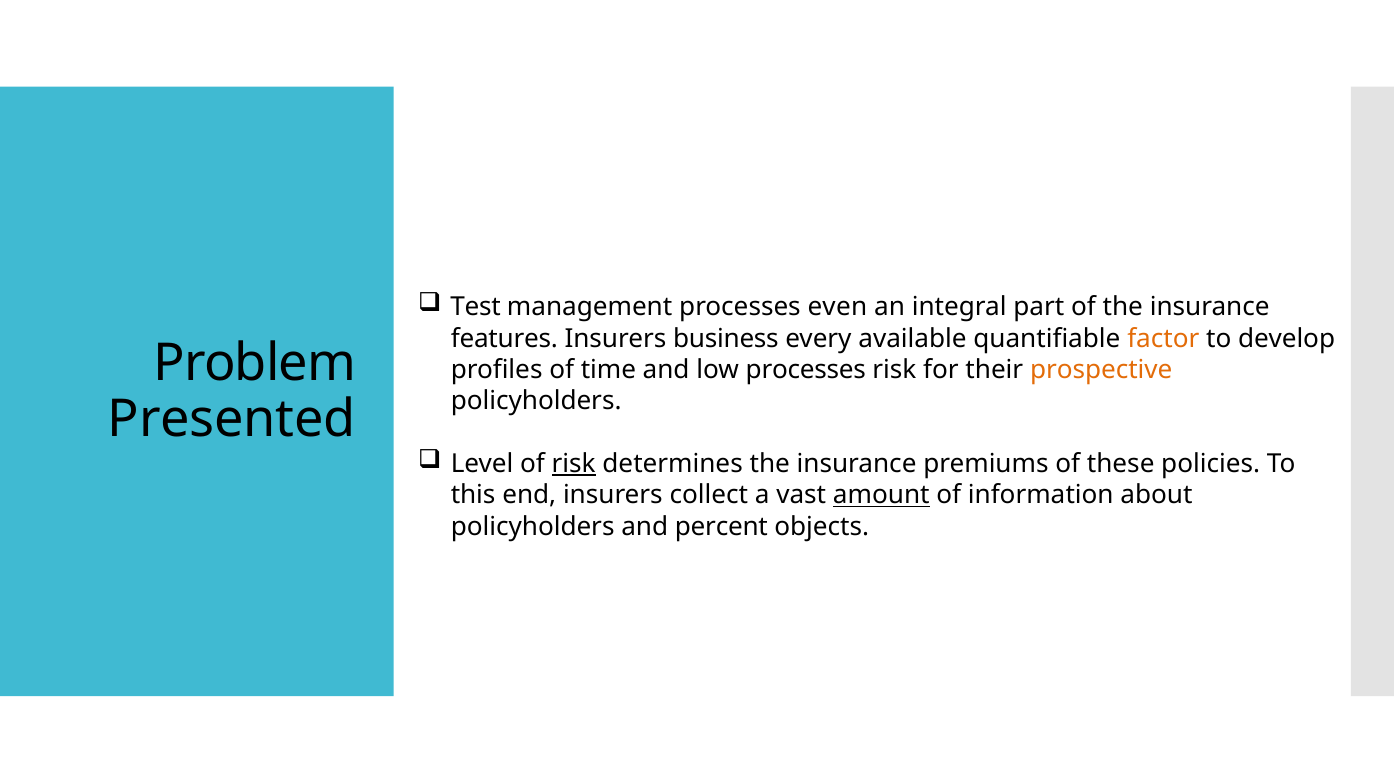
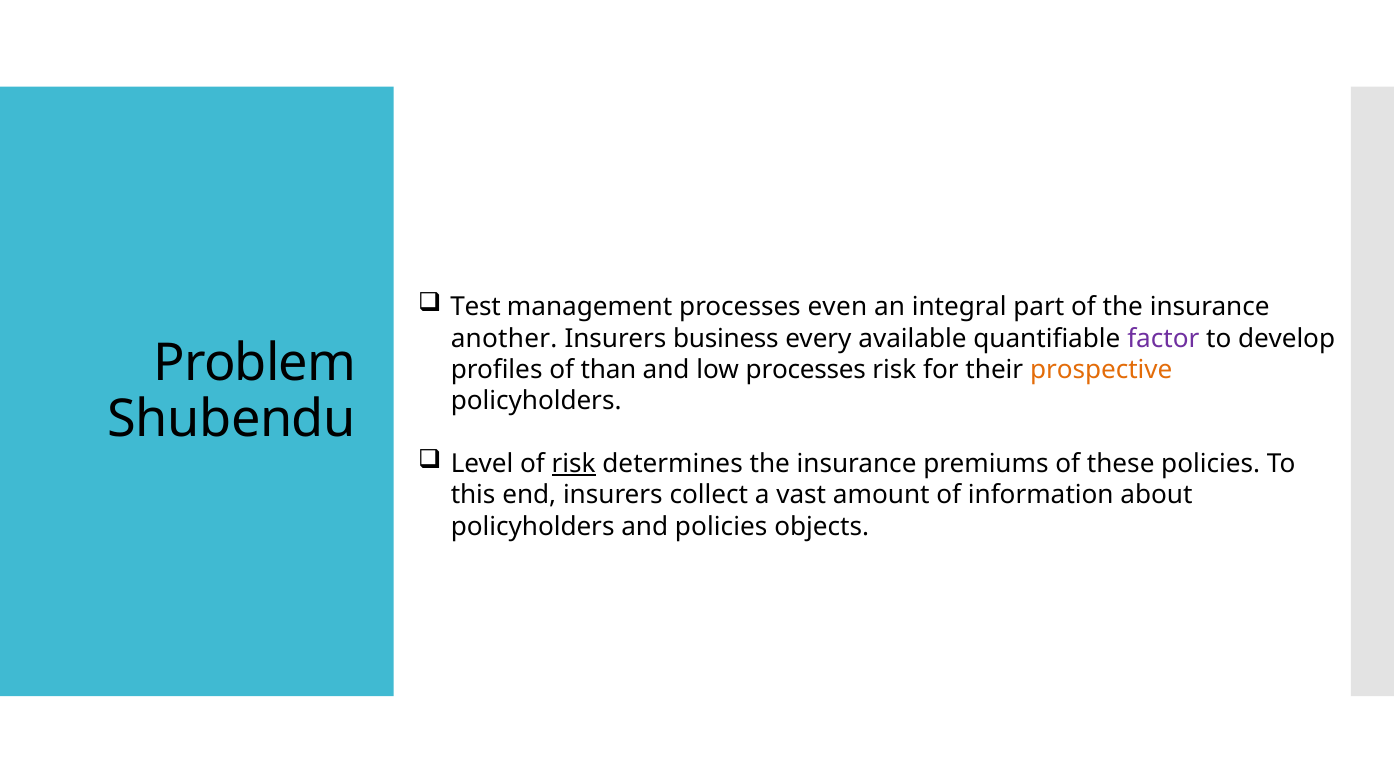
features: features -> another (504, 338)
factor colour: orange -> purple (1163, 338)
time: time -> than (609, 370)
Presented: Presented -> Shubendu (232, 419)
amount underline: present -> none (881, 495)
and percent: percent -> policies (721, 527)
